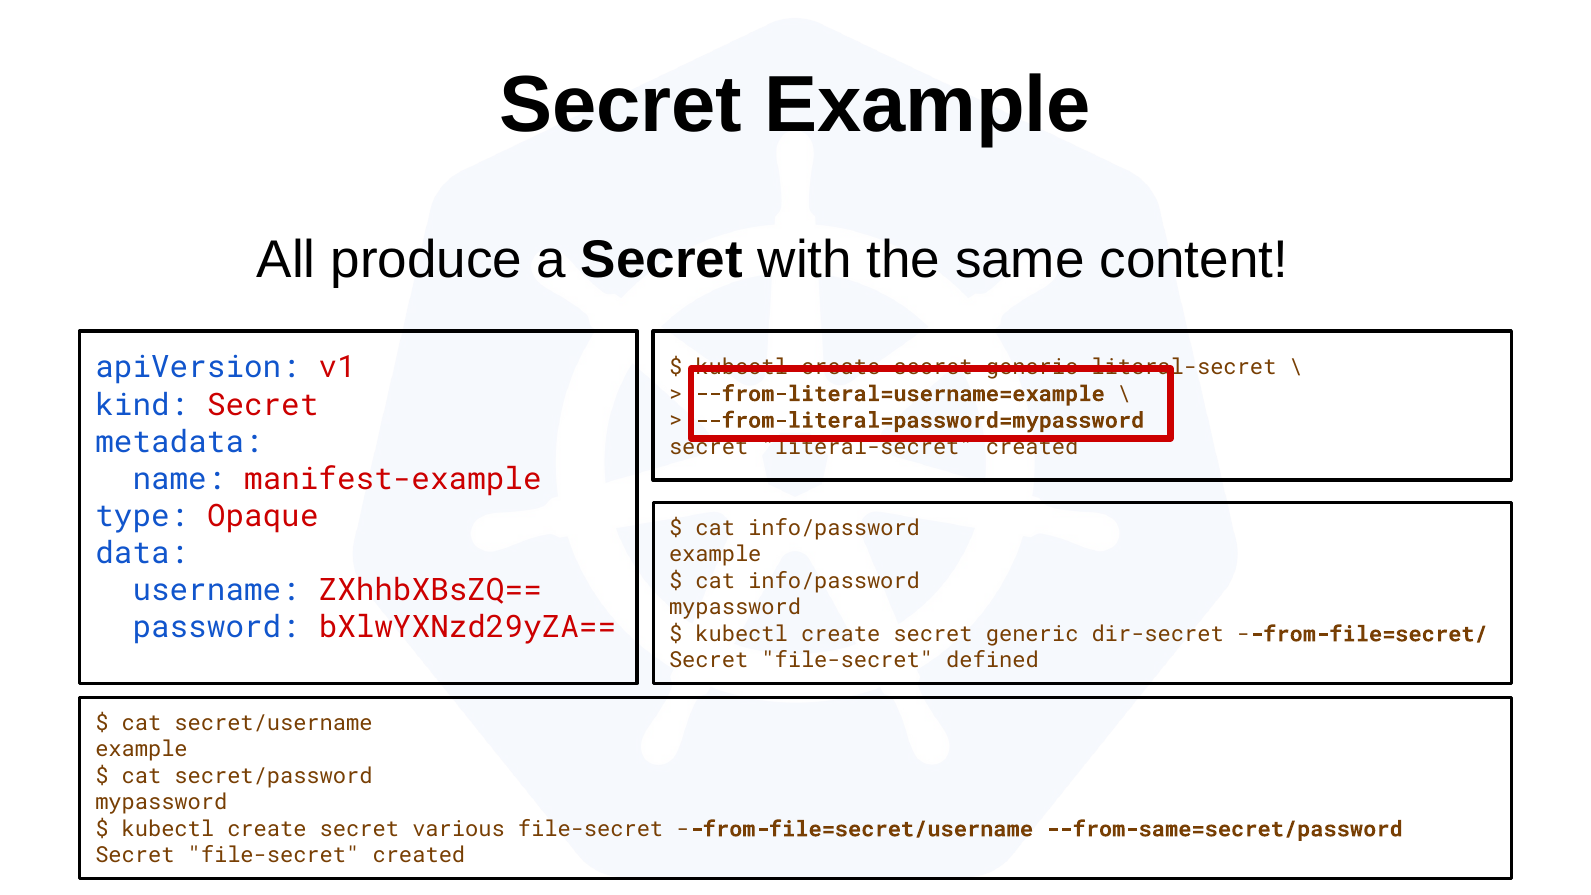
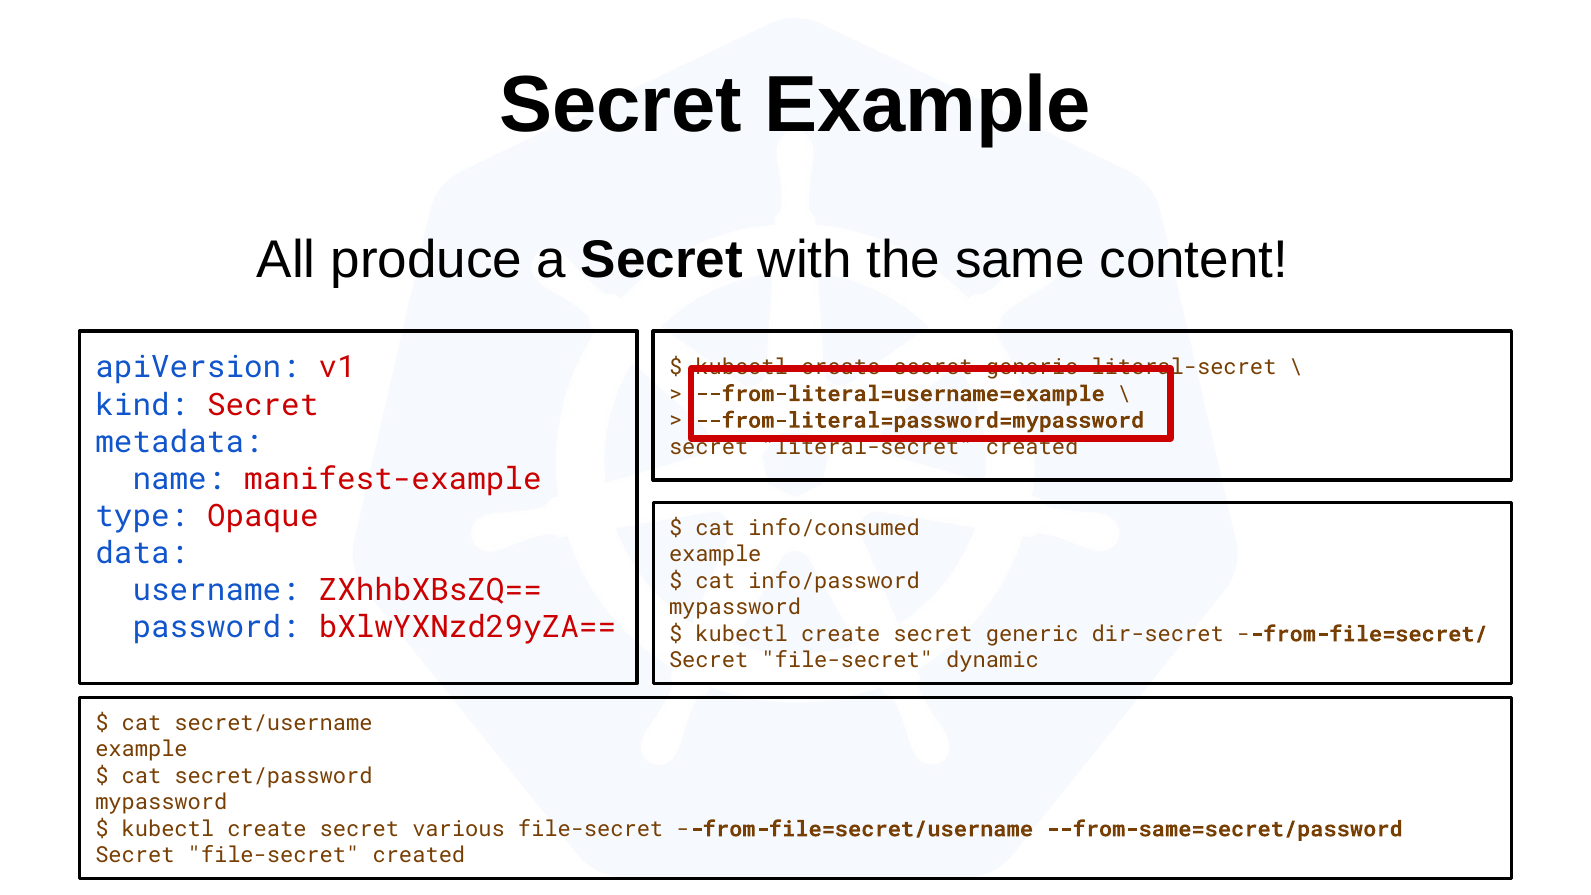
info/password: info/password -> info/consumed (834, 528)
defined: defined -> dynamic (993, 661)
